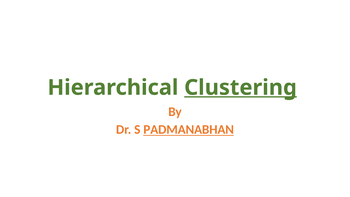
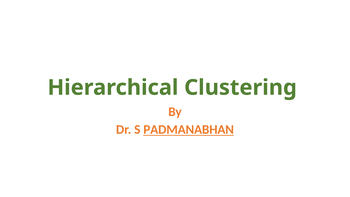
Clustering underline: present -> none (241, 87)
